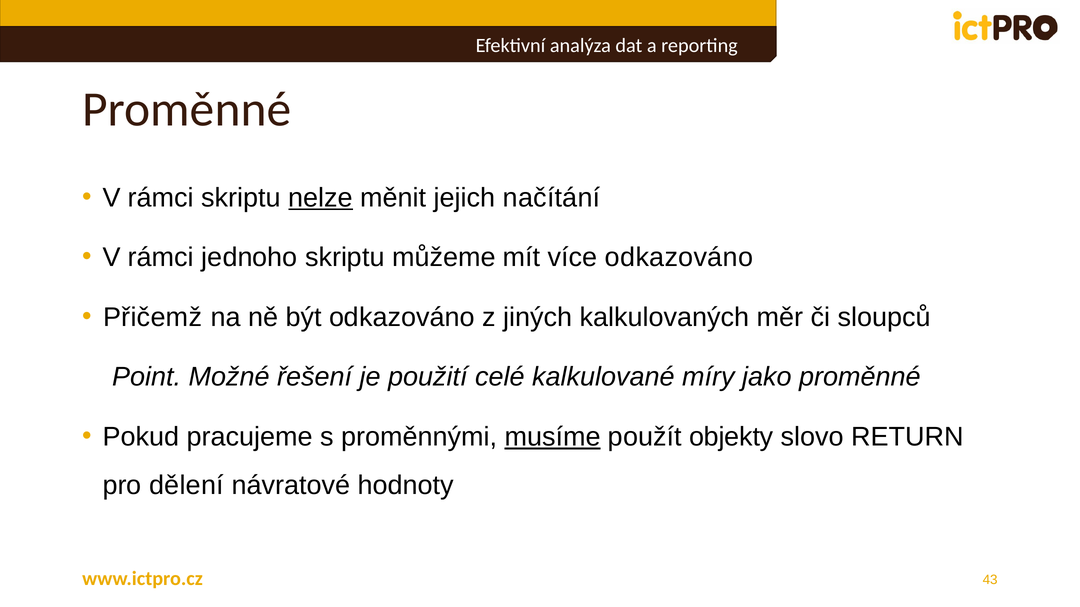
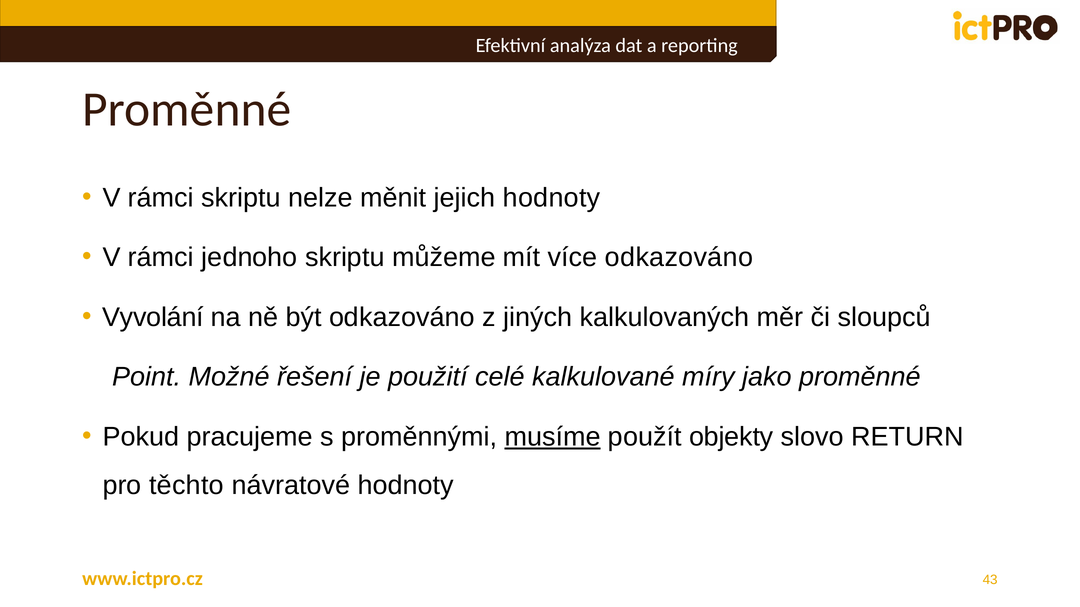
nelze underline: present -> none (321, 198)
jejich načítání: načítání -> hodnoty (552, 198)
Přičemž: Přičemž -> Vyvolání (153, 318)
dělení: dělení -> těchto (186, 486)
